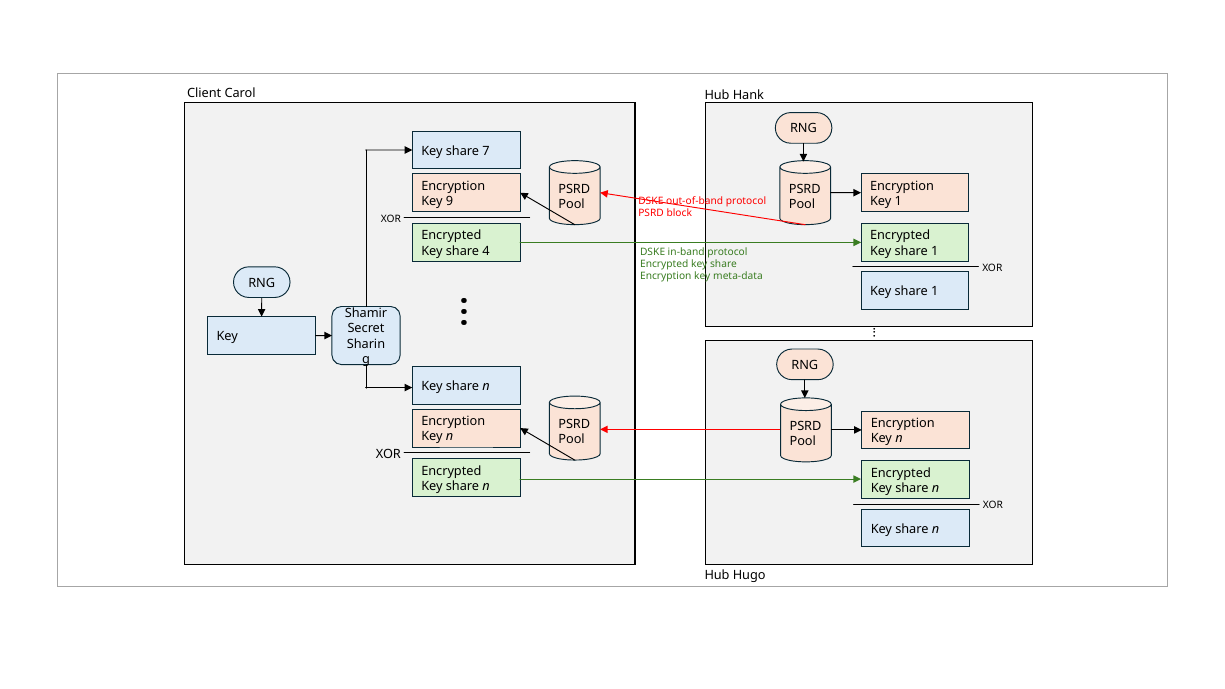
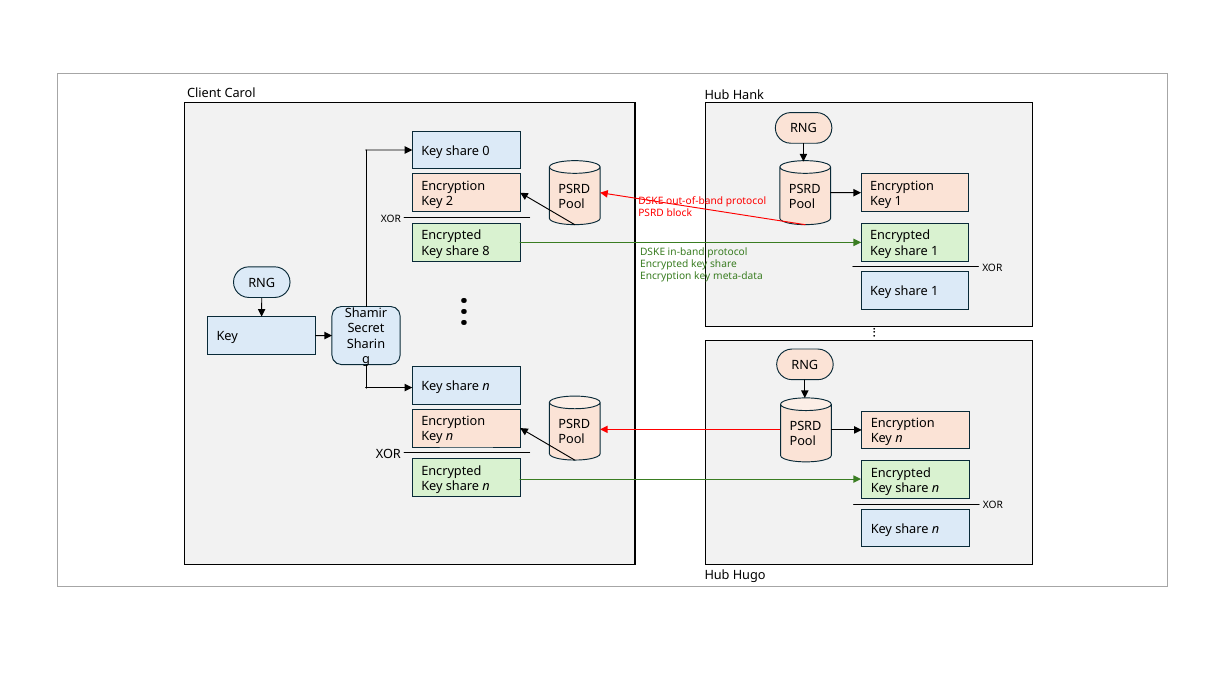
7: 7 -> 0 (486, 151)
9: 9 -> 2 (449, 201)
4: 4 -> 8 (486, 251)
